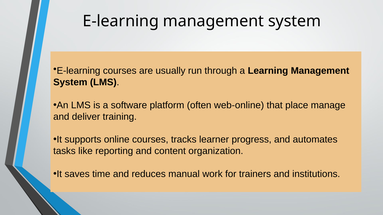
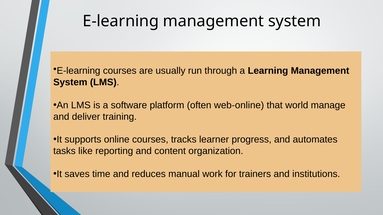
place: place -> world (297, 105)
